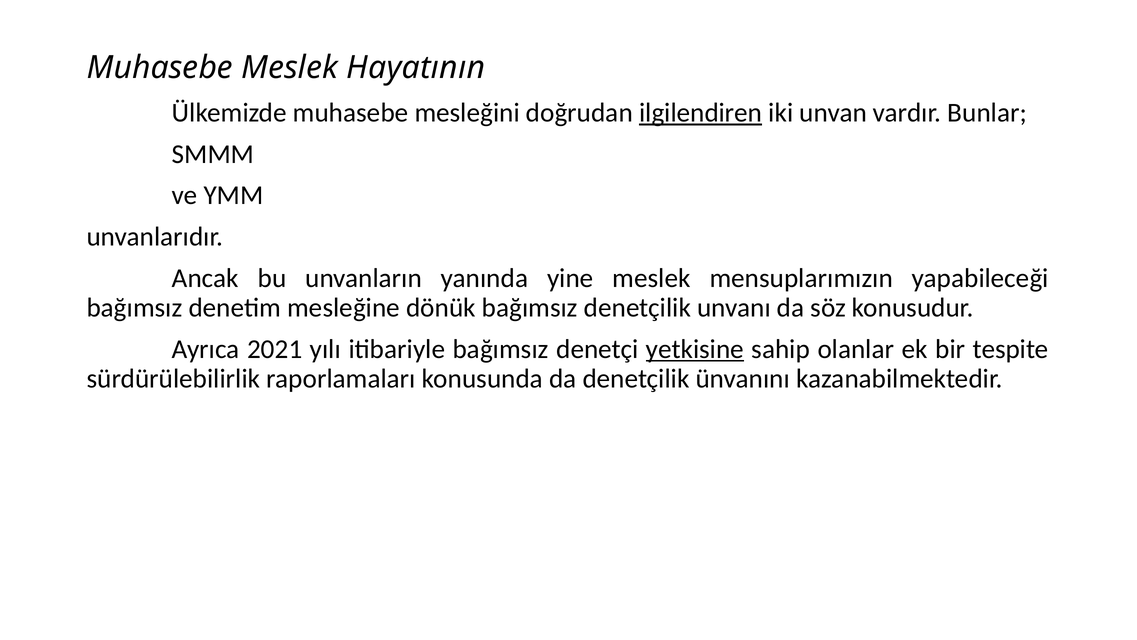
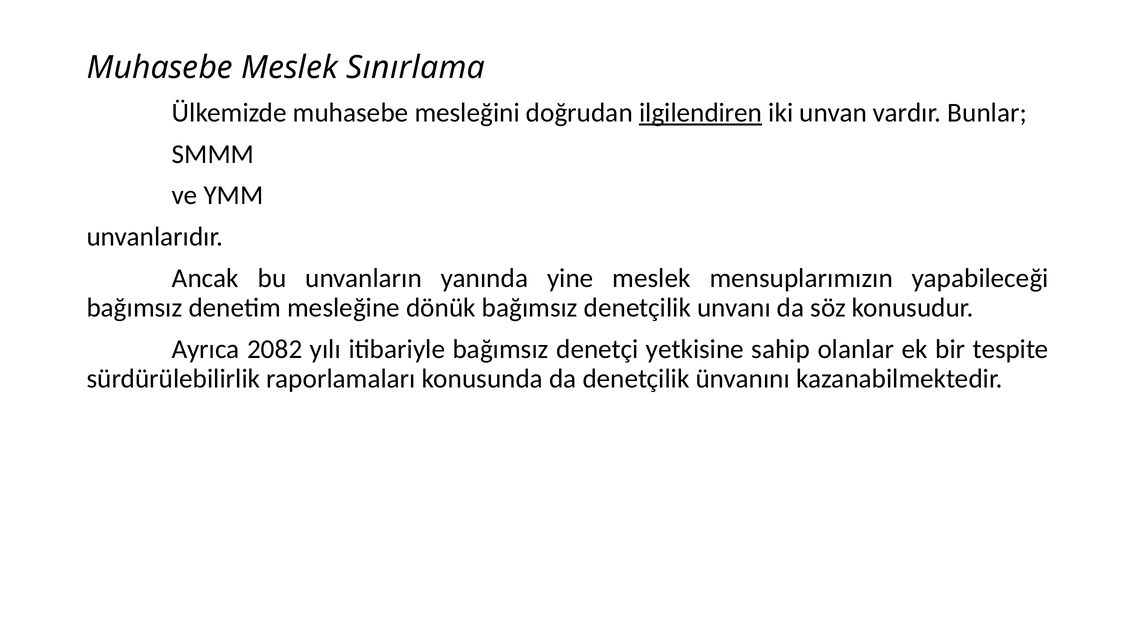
Hayatının: Hayatının -> Sınırlama (416, 68)
2021: 2021 -> 2082 (275, 349)
yetkisine underline: present -> none (695, 349)
